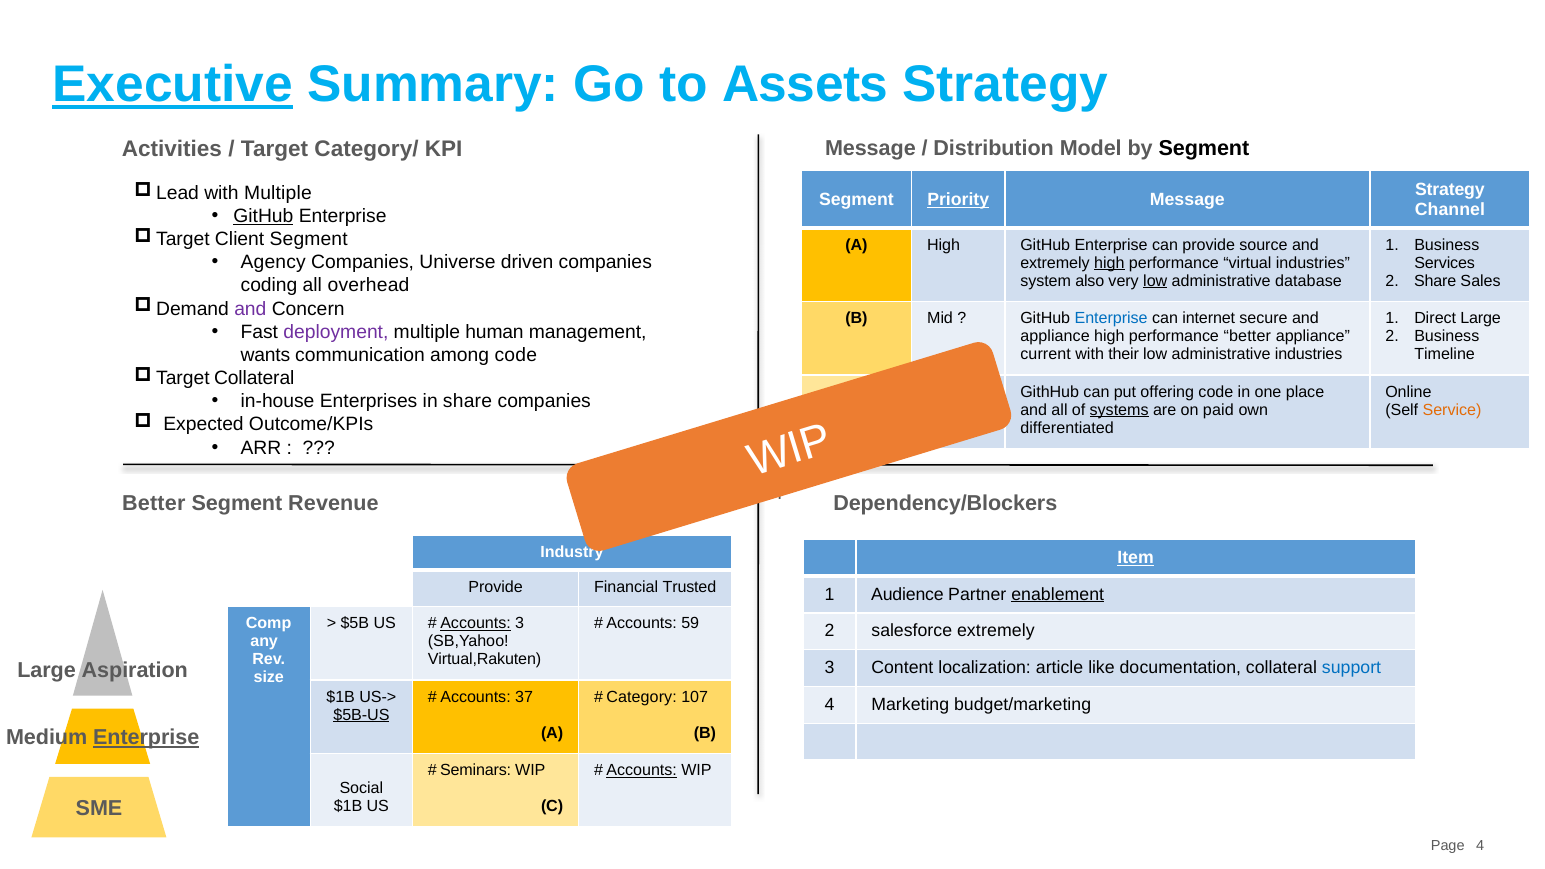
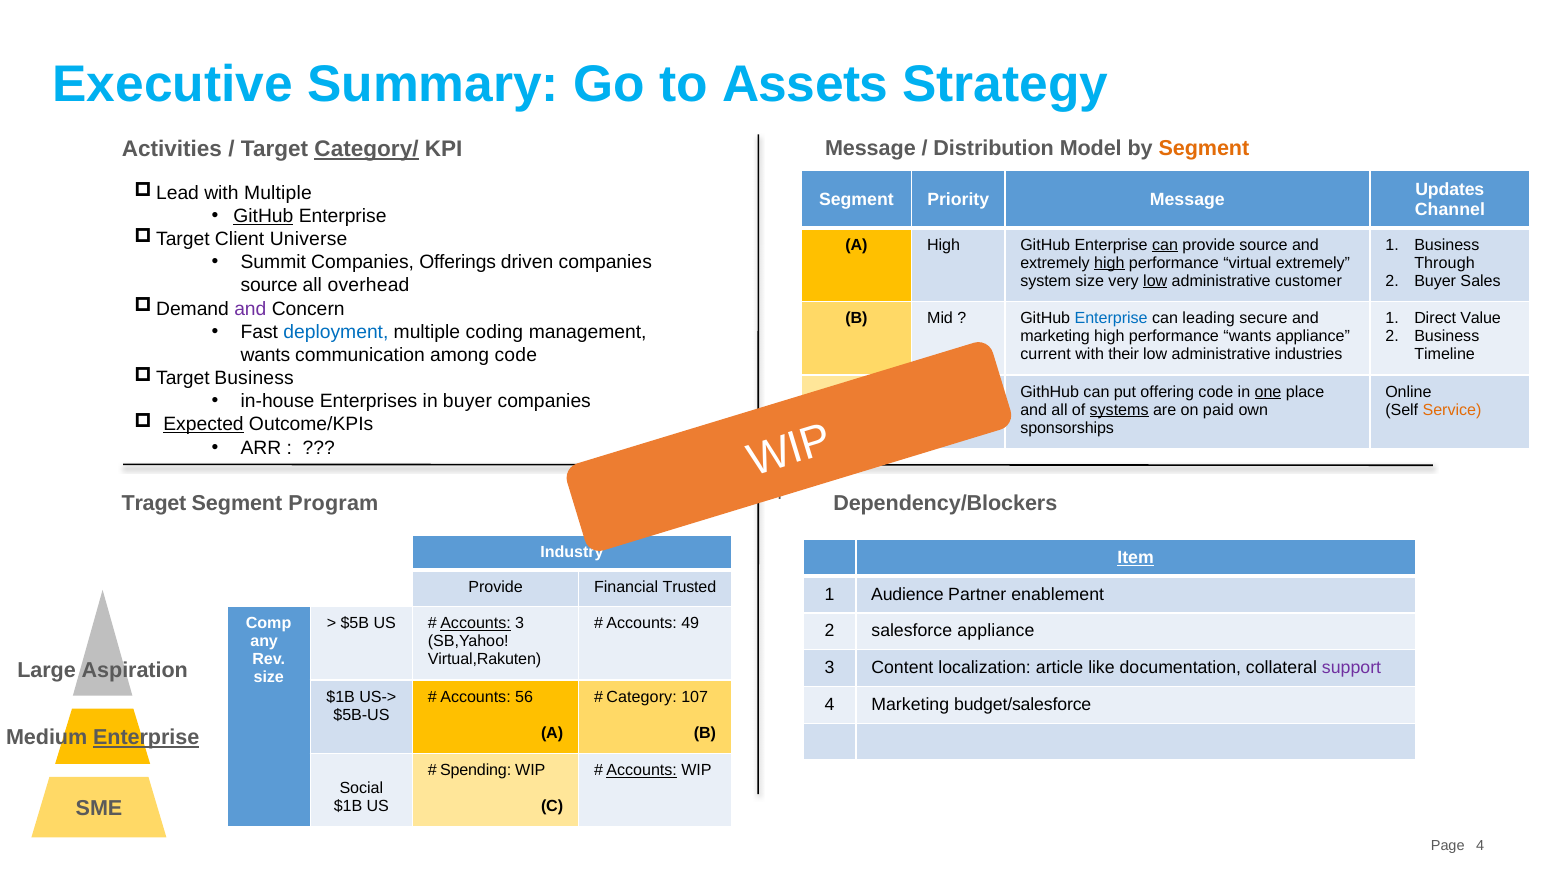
Executive underline: present -> none (173, 85)
Segment colour: black -> orange (1204, 148)
Category/ underline: none -> present (367, 149)
Strategy: Strategy -> Updates (1450, 190)
Priority underline: present -> none (958, 199)
Client Segment: Segment -> Universe (309, 239)
can underline: none -> present (1165, 245)
Agency: Agency -> Summit (273, 262)
Universe: Universe -> Offerings (458, 262)
virtual industries: industries -> extremely (1313, 263)
Services: Services -> Through (1445, 263)
system also: also -> size (1090, 281)
database: database -> customer (1308, 281)
2 Share: Share -> Buyer (1435, 281)
coding: coding -> source (269, 286)
internet: internet -> leading (1209, 319)
Direct Large: Large -> Value (1481, 319)
deployment colour: purple -> blue (336, 332)
human: human -> coding (494, 332)
appliance: appliance -> marketing (1055, 337)
performance better: better -> wants (1247, 337)
Collateral: Collateral -> Business (254, 378)
one underline: none -> present (1268, 392)
in share: share -> buyer (468, 401)
Expected underline: none -> present (204, 425)
differentiated: differentiated -> sponsorships (1067, 428)
Better: Better -> Traget (154, 504)
Revenue: Revenue -> Program (333, 504)
enablement underline: present -> none (1058, 594)
59: 59 -> 49 (690, 624)
salesforce extremely: extremely -> appliance (996, 631)
support colour: blue -> purple (1352, 668)
37: 37 -> 56 (524, 697)
budget/marketing: budget/marketing -> budget/salesforce (1023, 704)
$5B-US underline: present -> none (361, 715)
Seminars: Seminars -> Spending (476, 771)
